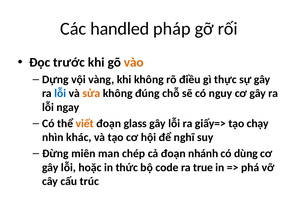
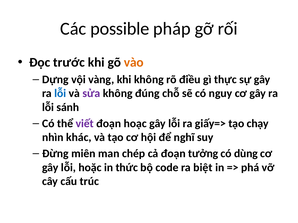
handled: handled -> possible (120, 29)
sửa colour: orange -> purple (91, 94)
ngay: ngay -> sánh (68, 107)
viết colour: orange -> purple (85, 124)
glass: glass -> hoạc (135, 124)
nhánh: nhánh -> tưởng (203, 154)
true: true -> biệt (203, 168)
